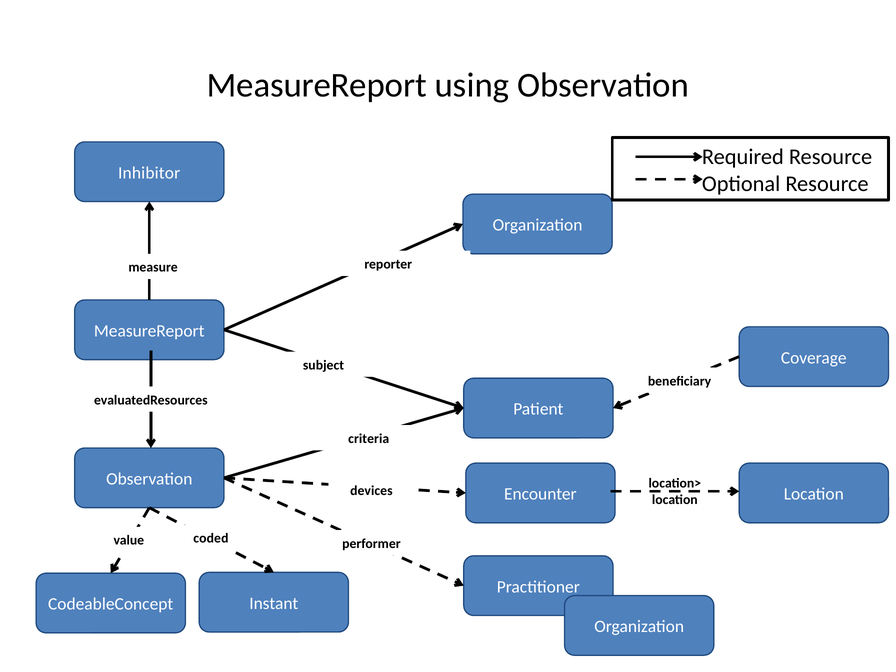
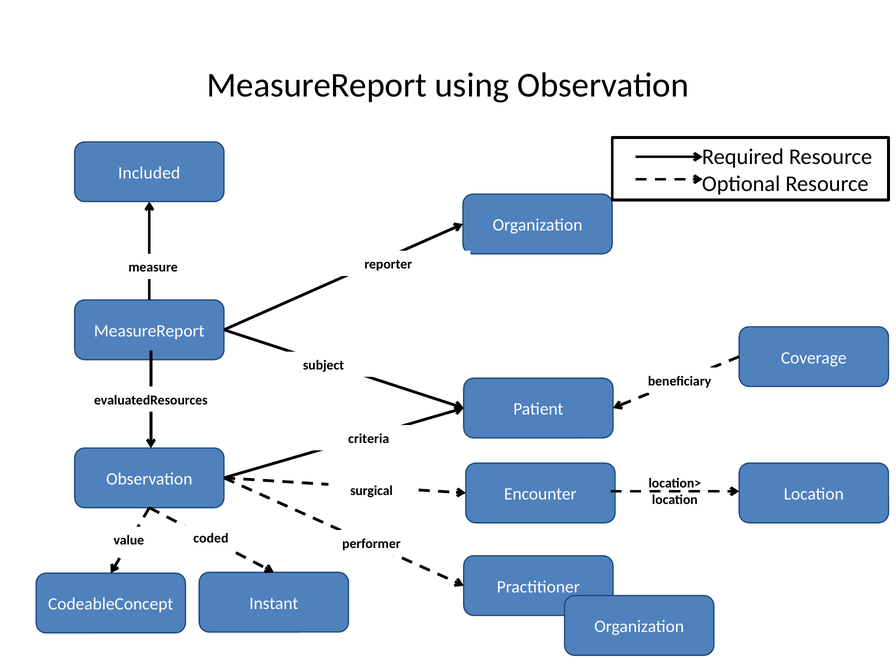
Inhibitor: Inhibitor -> Included (149, 173)
devices: devices -> surgical (371, 491)
